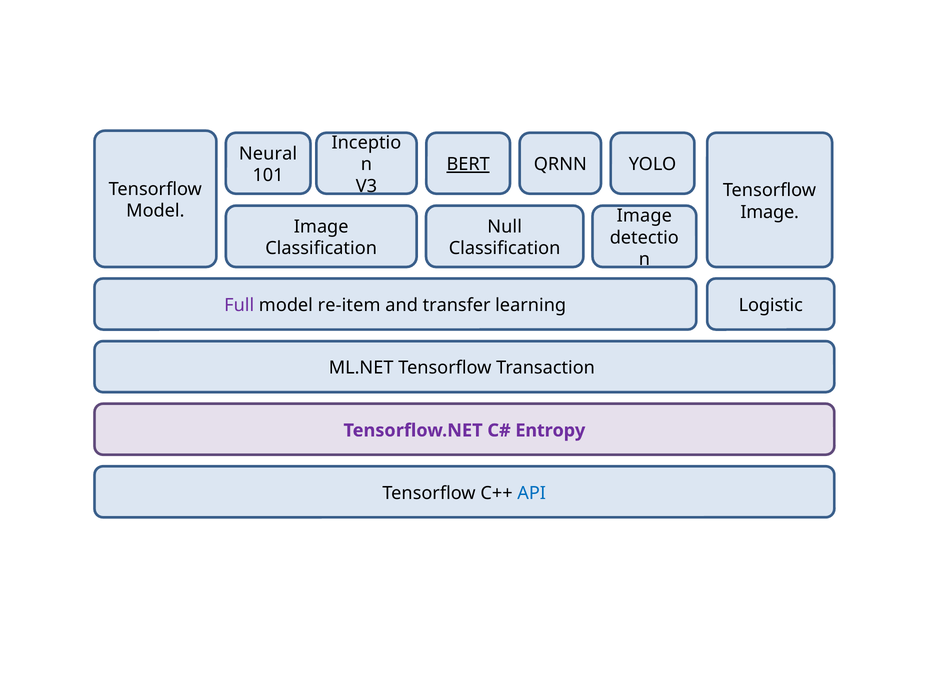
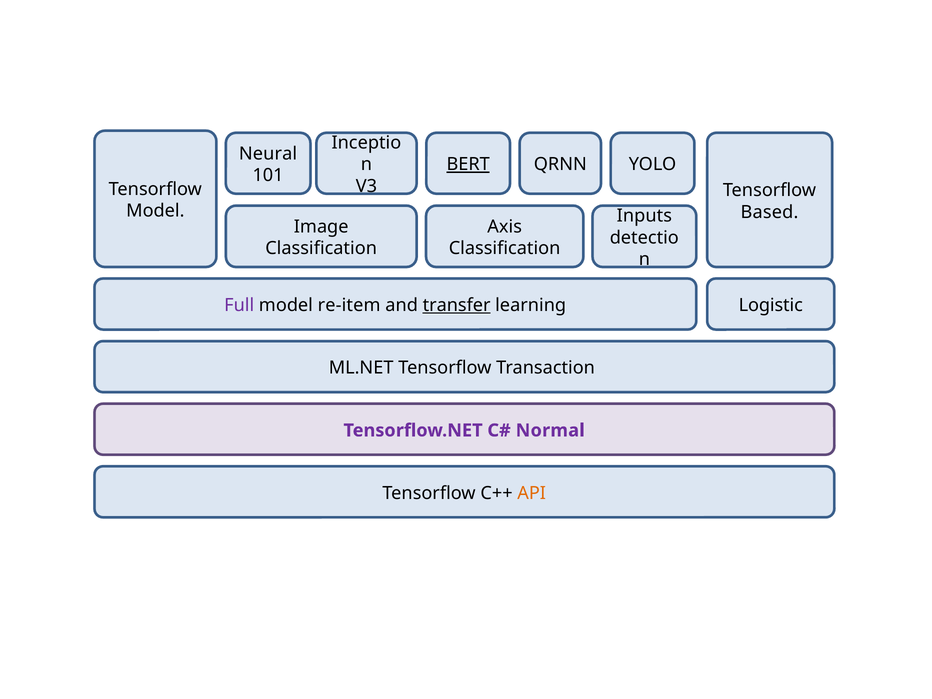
Image: Image -> Based (770, 212)
Image: Image -> Inputs (644, 216)
Null: Null -> Axis (505, 227)
transfer underline: none -> present (457, 305)
Entropy: Entropy -> Normal (550, 430)
API colour: blue -> orange (532, 493)
